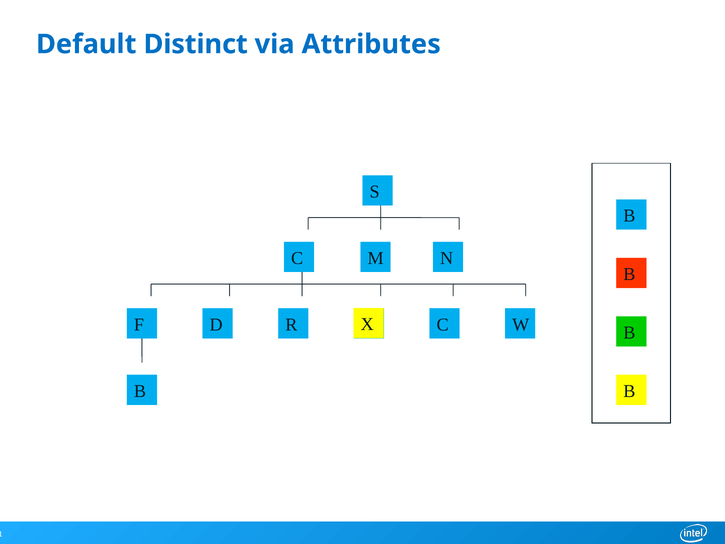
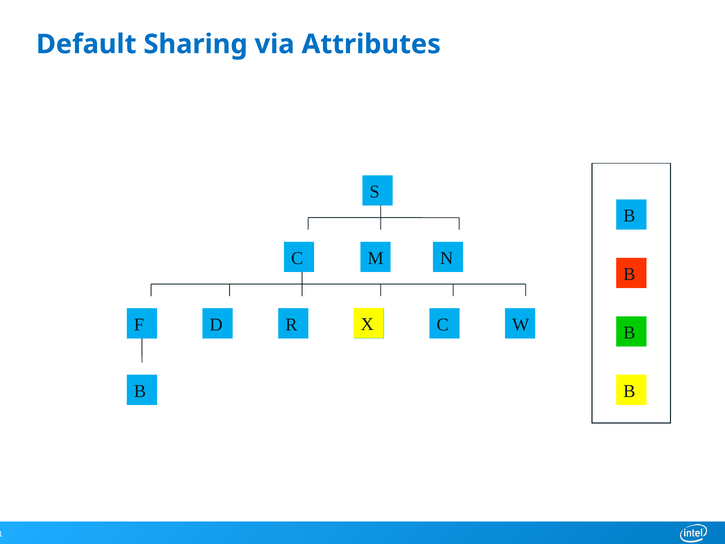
Distinct: Distinct -> Sharing (196, 44)
